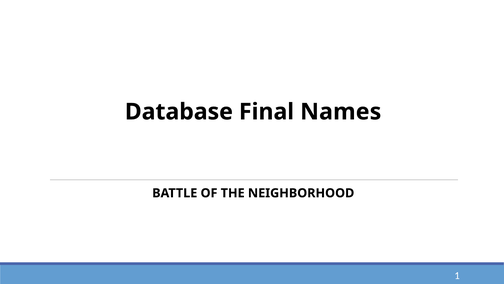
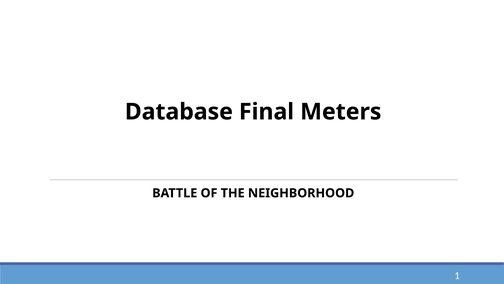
Names: Names -> Meters (341, 112)
